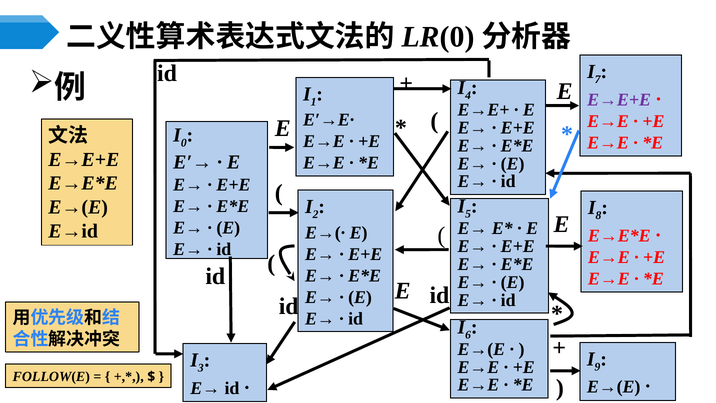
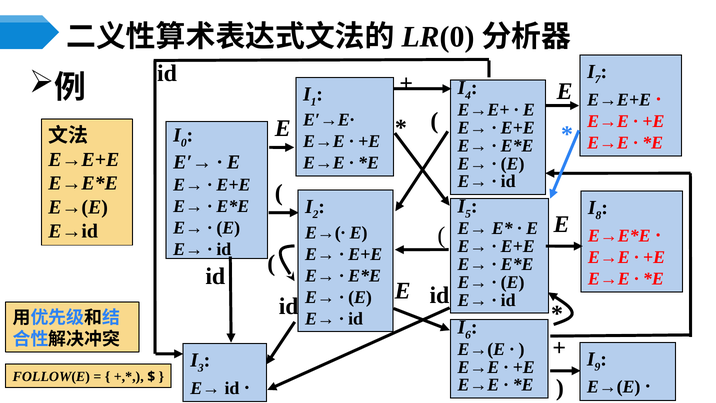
E→E+E colour: purple -> black (619, 100)
